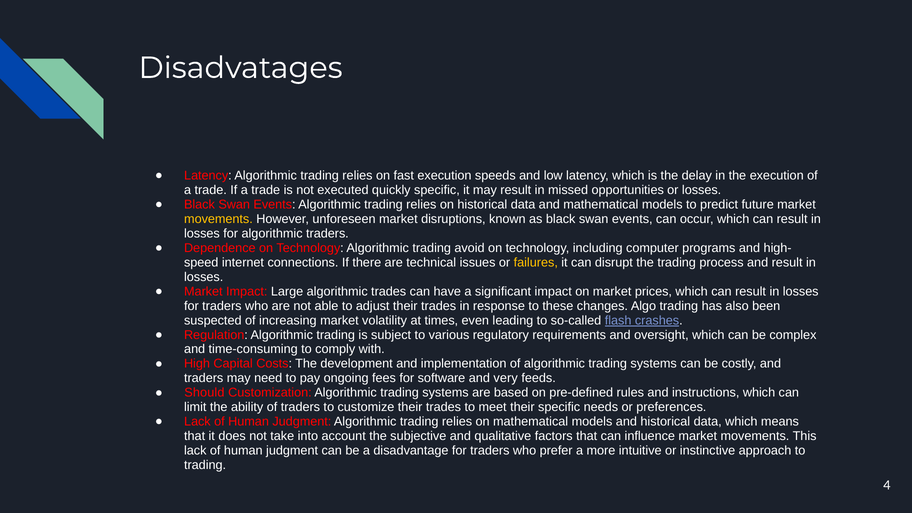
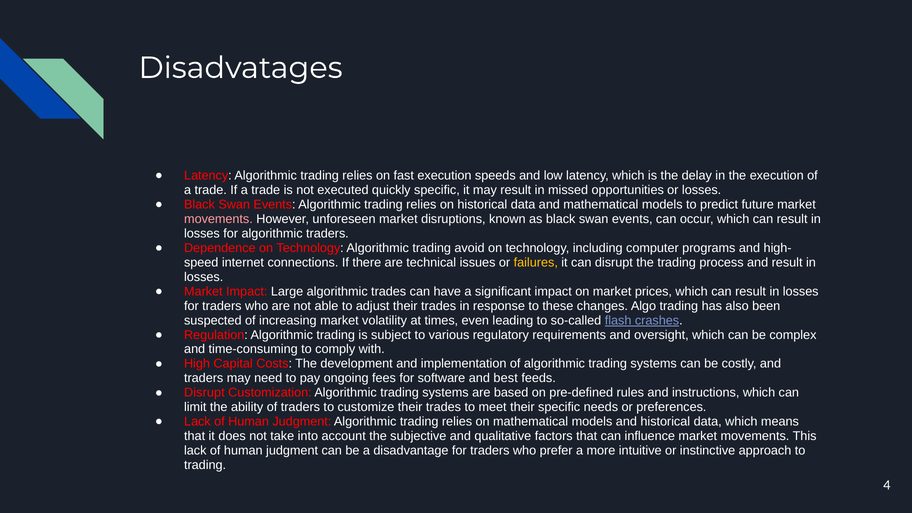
movements colour: yellow -> pink (218, 219)
very: very -> best (506, 378)
Should: Should -> Disrupt (204, 393)
